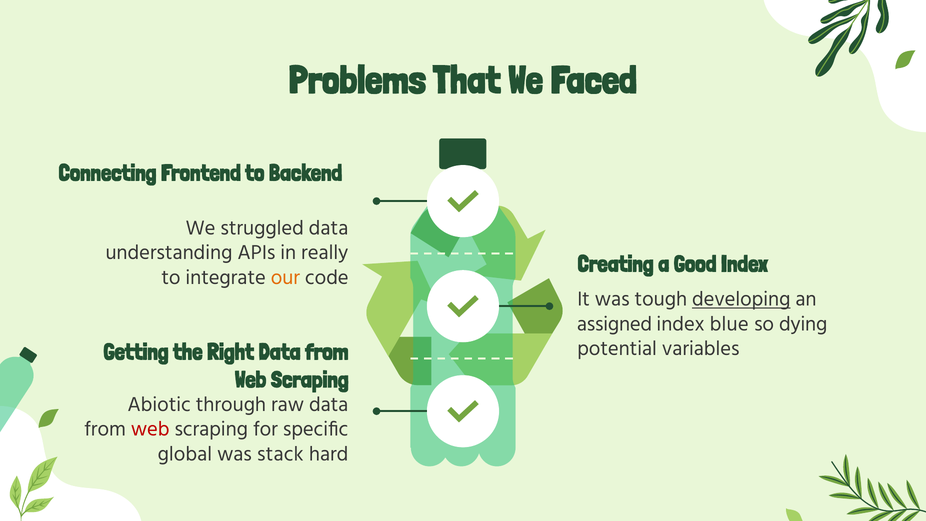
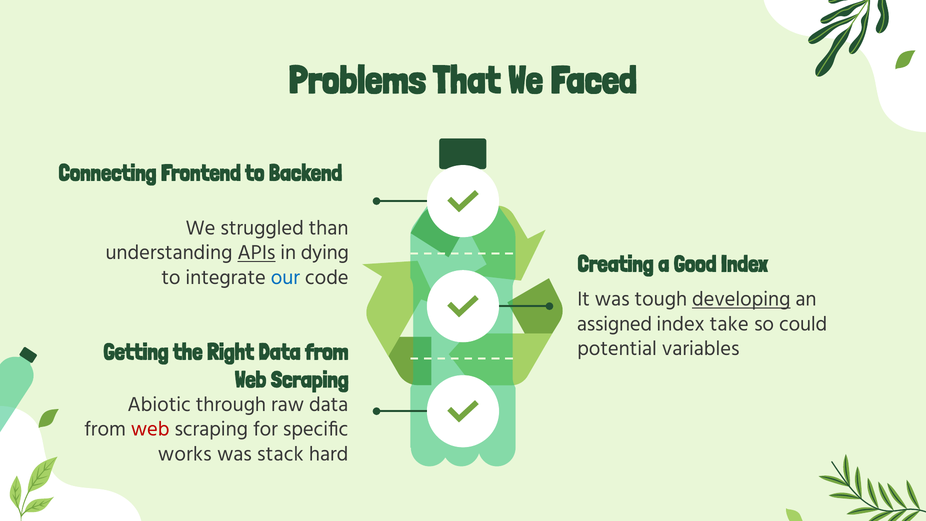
struggled data: data -> than (329, 228)
APIs underline: none -> present (256, 253)
really: really -> dying (325, 253)
our colour: orange -> blue (285, 277)
blue: blue -> take (729, 324)
dying: dying -> could (803, 324)
global: global -> works (185, 454)
